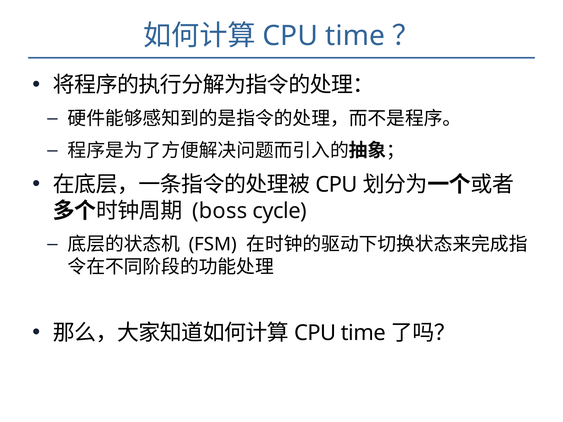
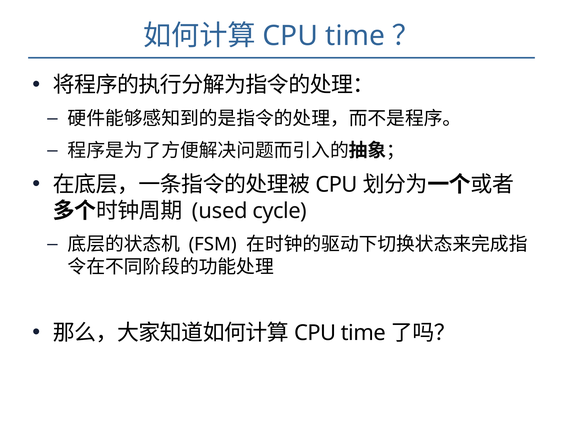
boss: boss -> used (220, 211)
